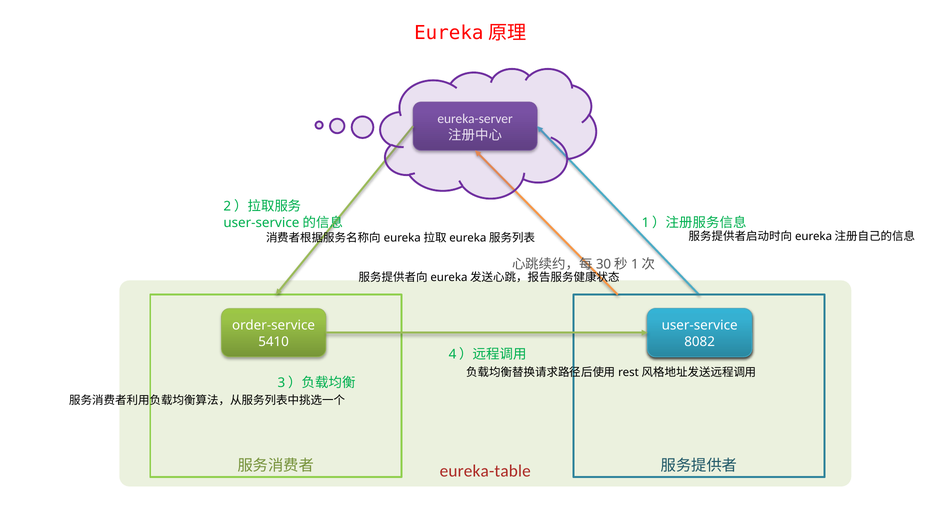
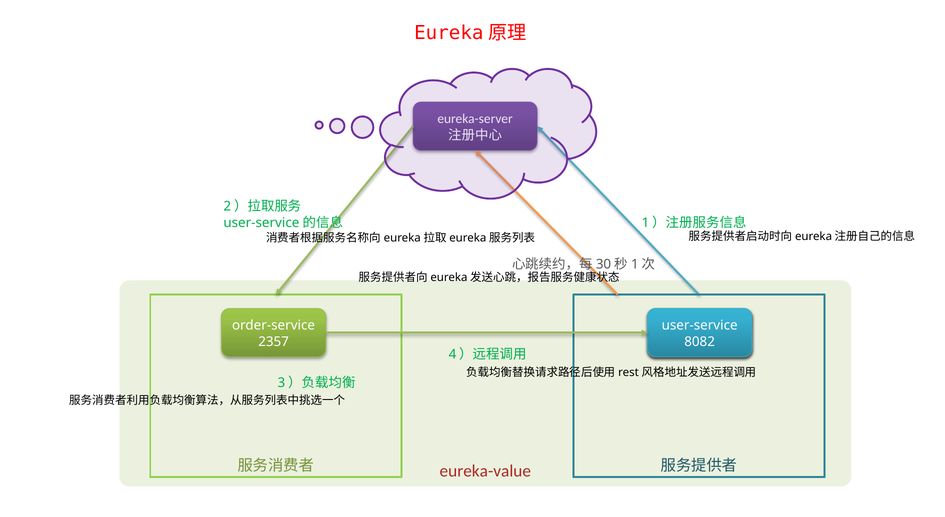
5410: 5410 -> 2357 (274, 342)
eureka-table: eureka-table -> eureka-value (485, 471)
